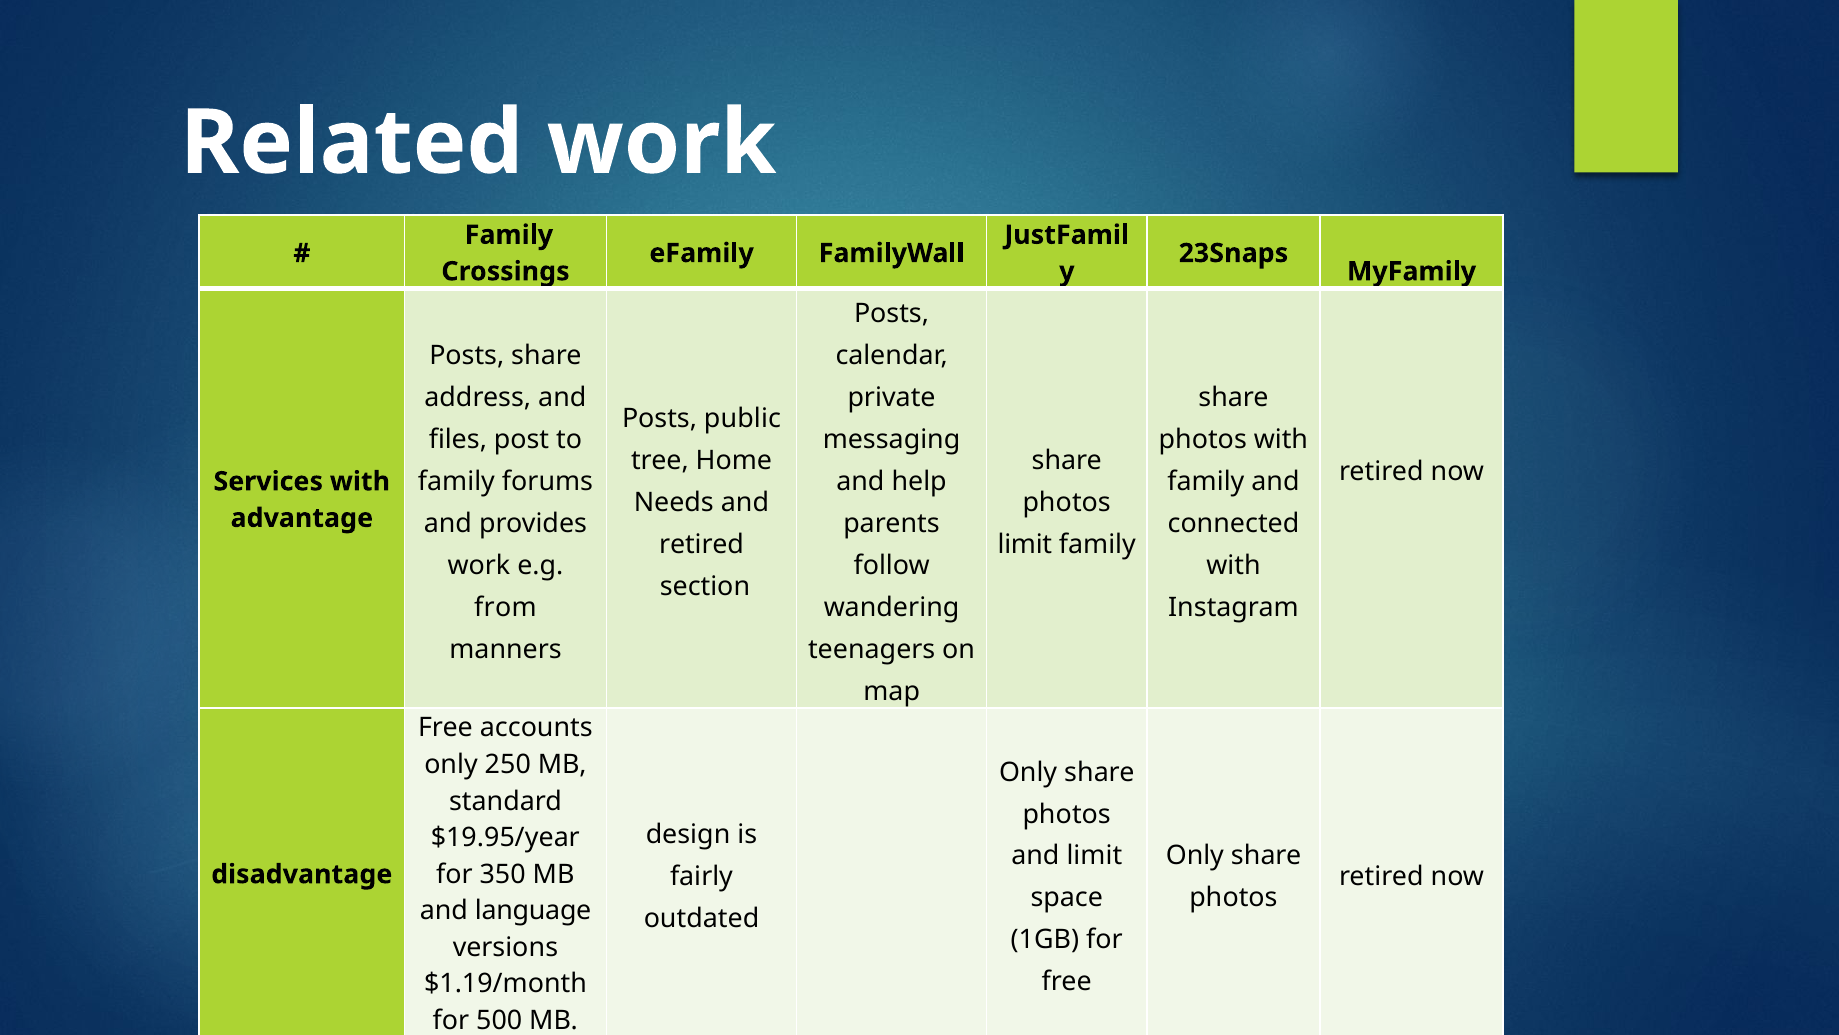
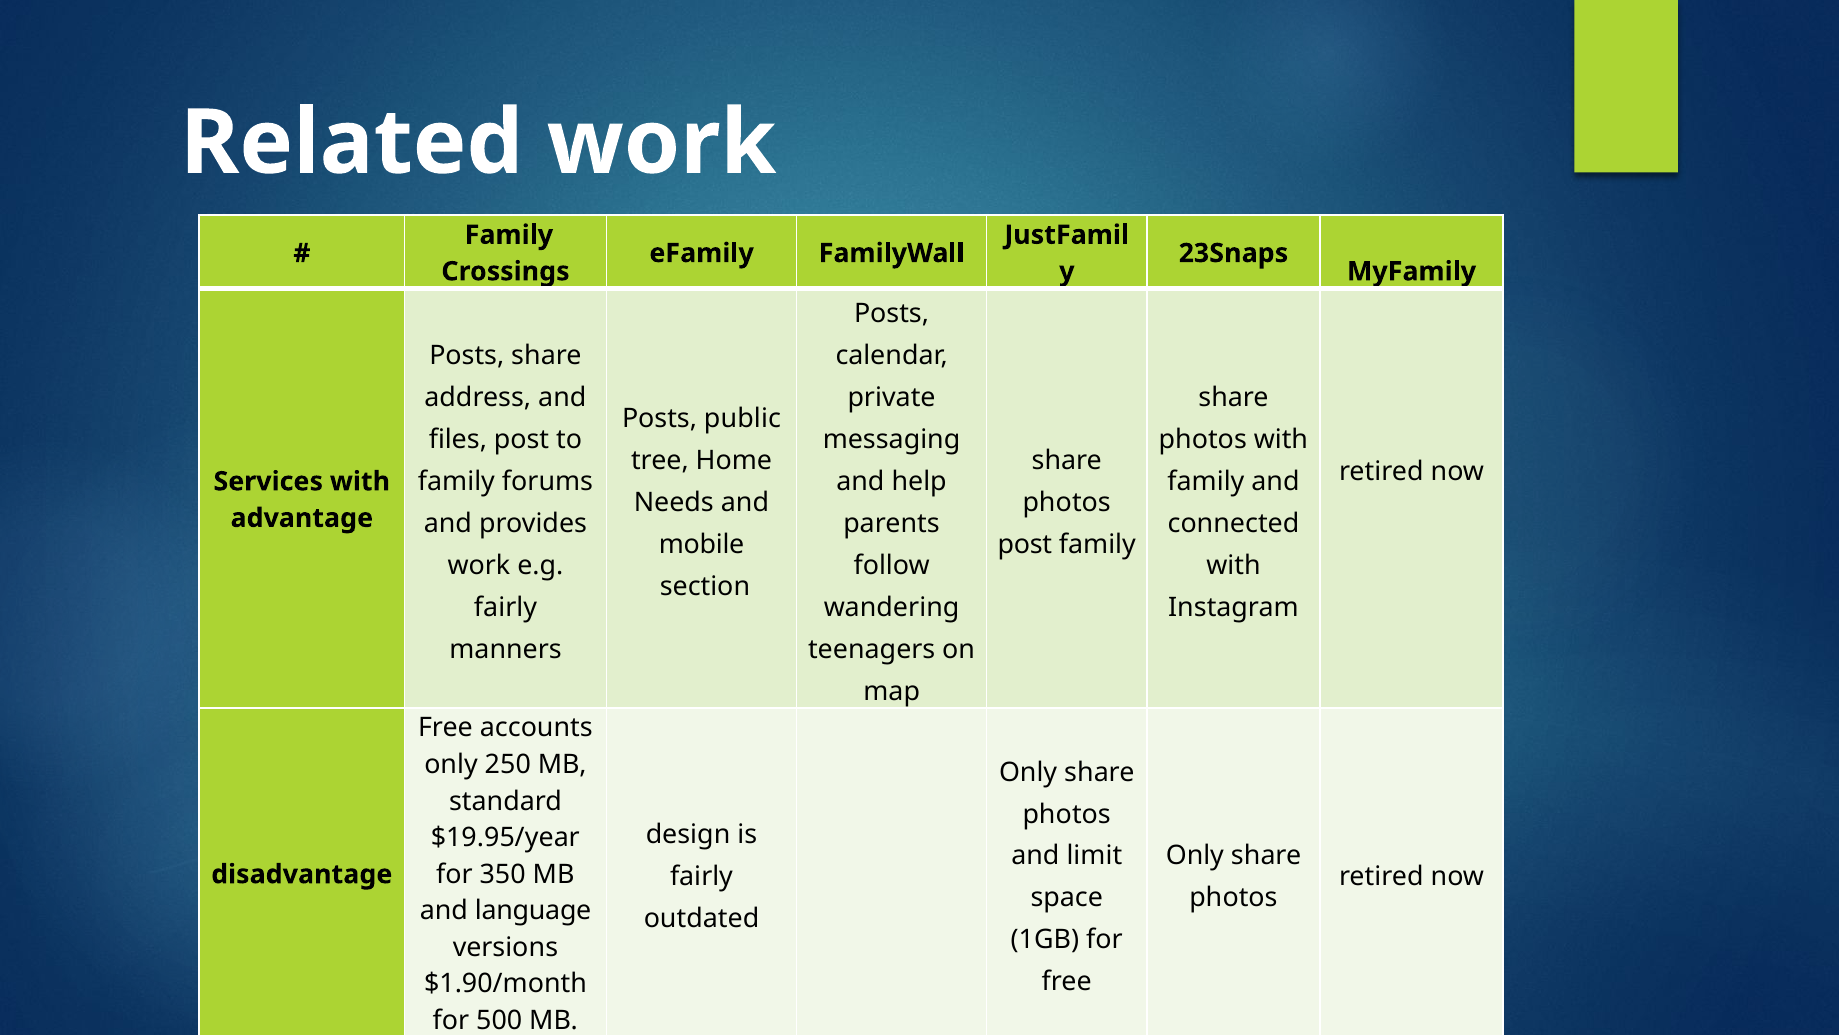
retired: retired -> mobile (702, 544)
limit: limit -> post (1025, 544)
from: from -> fairly (505, 607)
$1.19/month: $1.19/month -> $1.90/month (505, 984)
